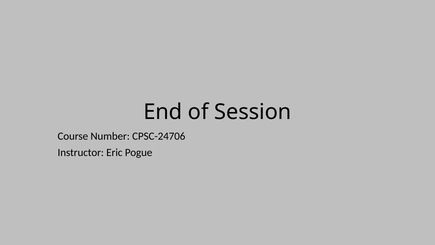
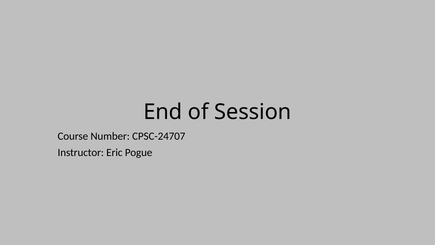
CPSC-24706: CPSC-24706 -> CPSC-24707 (159, 136)
